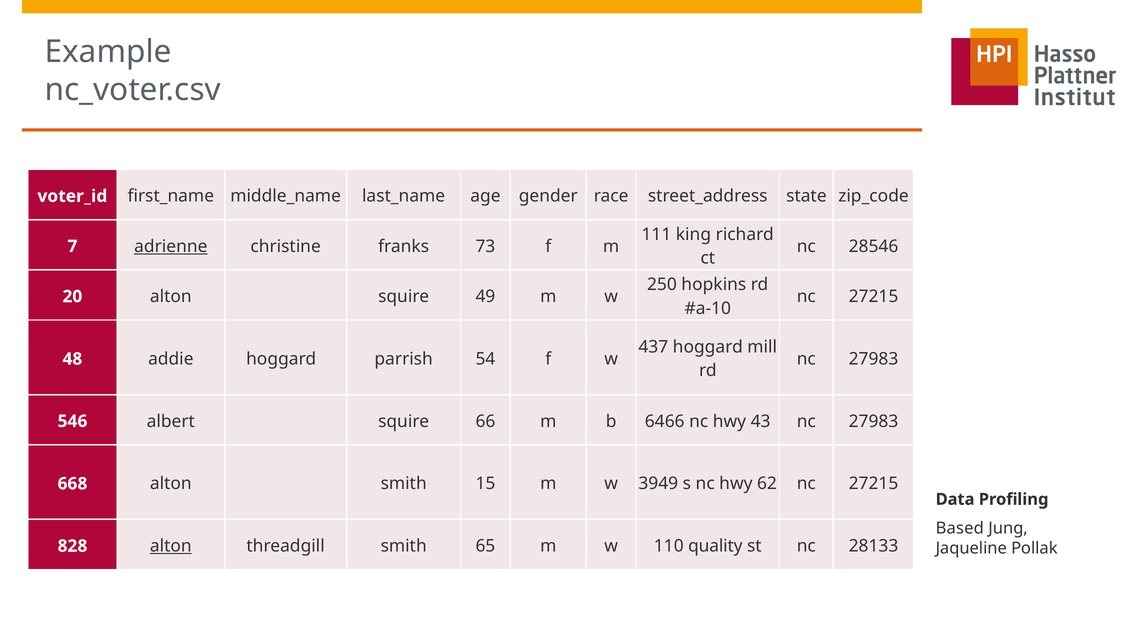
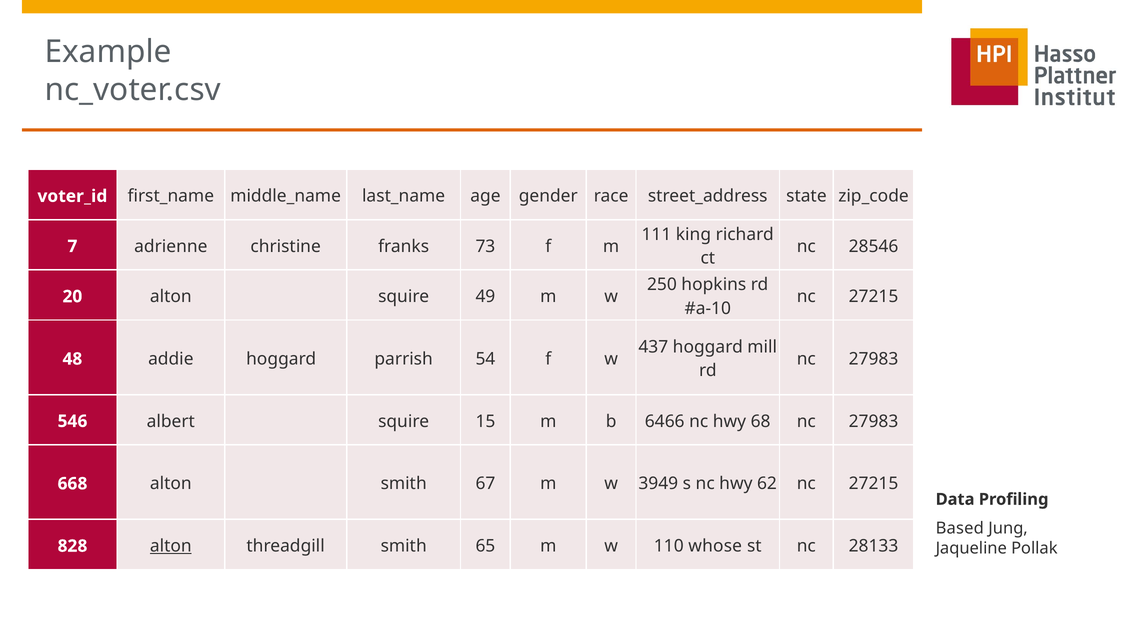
adrienne underline: present -> none (171, 246)
66: 66 -> 15 (485, 421)
43: 43 -> 68 (761, 421)
15: 15 -> 67 (485, 483)
quality: quality -> whose (715, 546)
